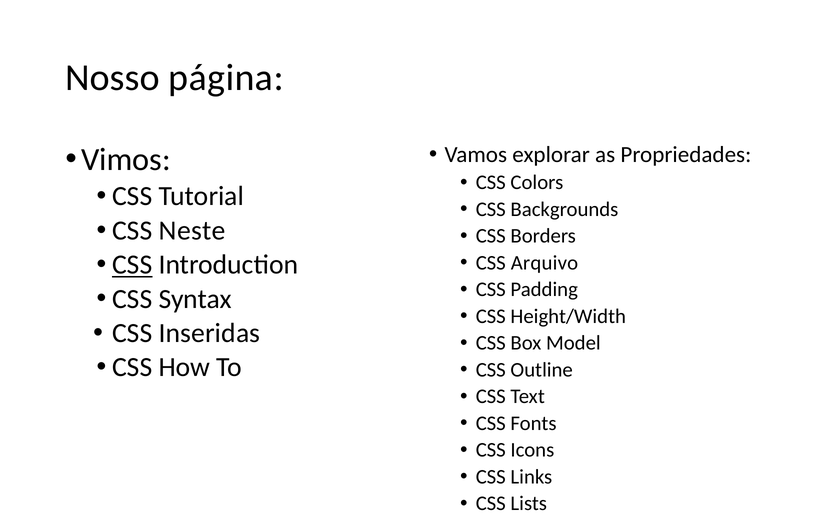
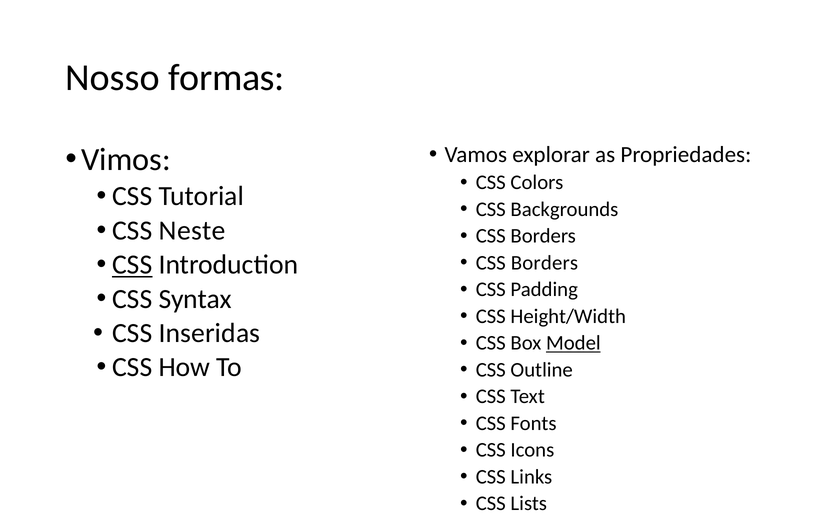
página: página -> formas (226, 78)
Arquivo: Arquivo -> Borders (544, 263)
Model underline: none -> present (573, 343)
